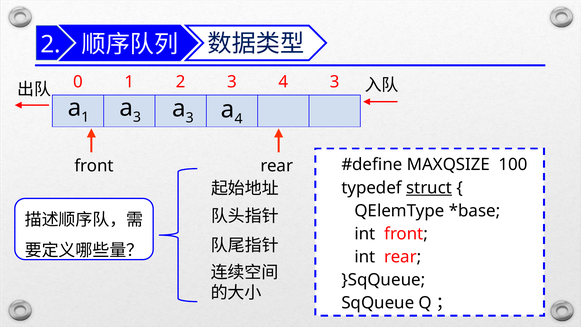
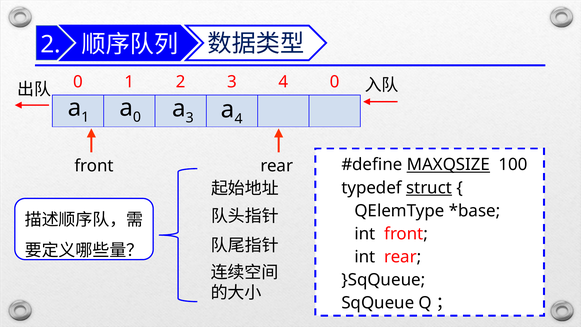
4 3: 3 -> 0 (335, 82)
3: 3 -> 0 (137, 117)
MAXQSIZE underline: none -> present (448, 165)
